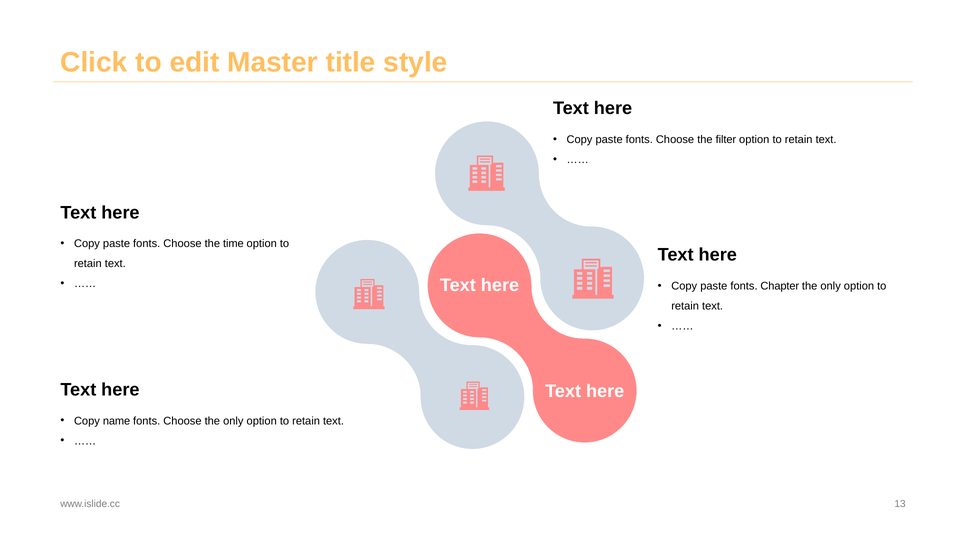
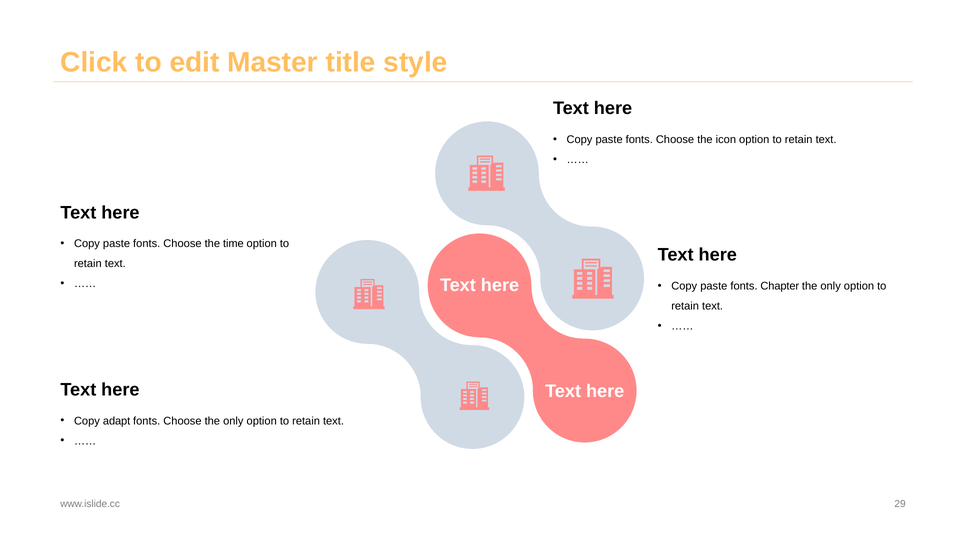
filter: filter -> icon (726, 139)
name: name -> adapt (117, 420)
13: 13 -> 29 (900, 503)
